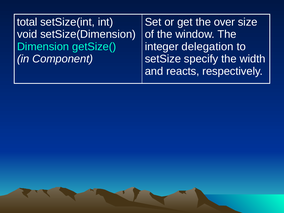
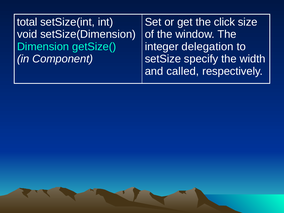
over: over -> click (224, 22)
reacts: reacts -> called (183, 71)
